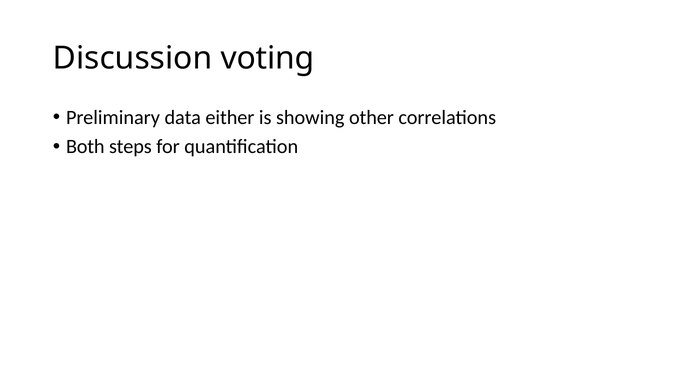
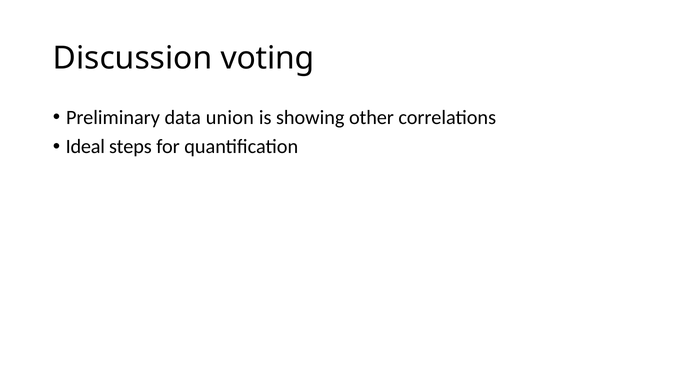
either: either -> union (230, 118)
Both: Both -> Ideal (85, 147)
